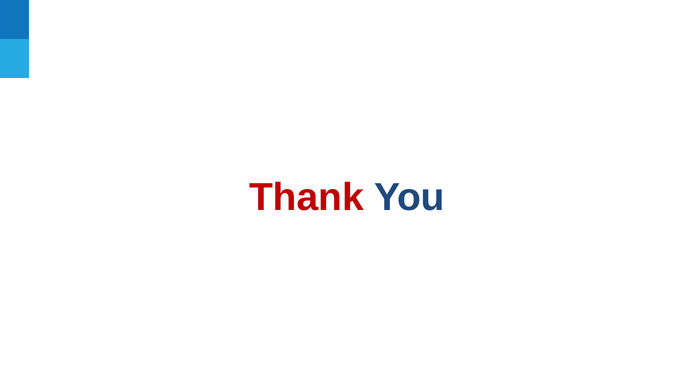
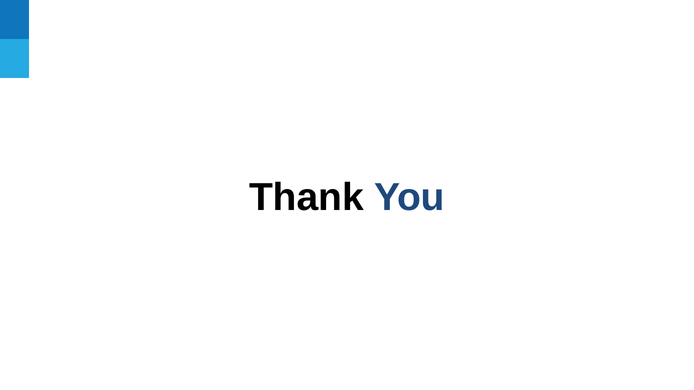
Thank colour: red -> black (306, 198)
